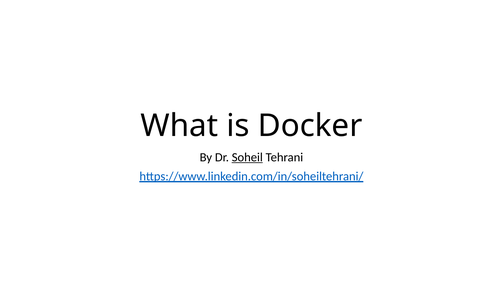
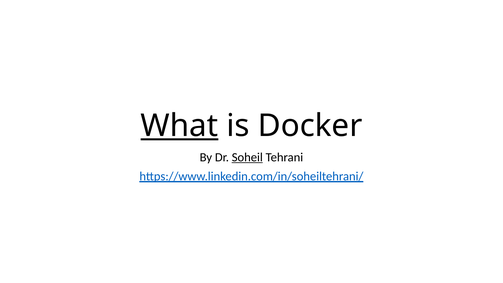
What underline: none -> present (179, 126)
